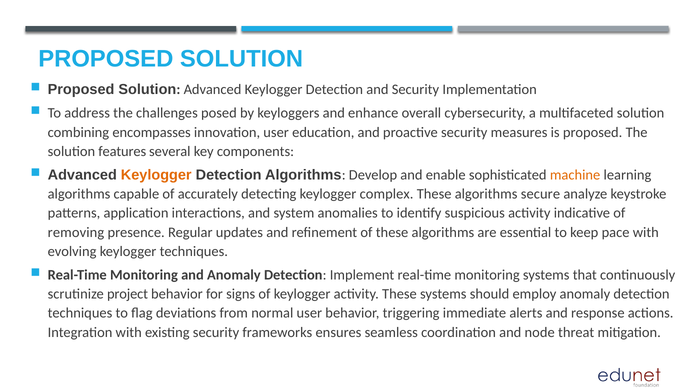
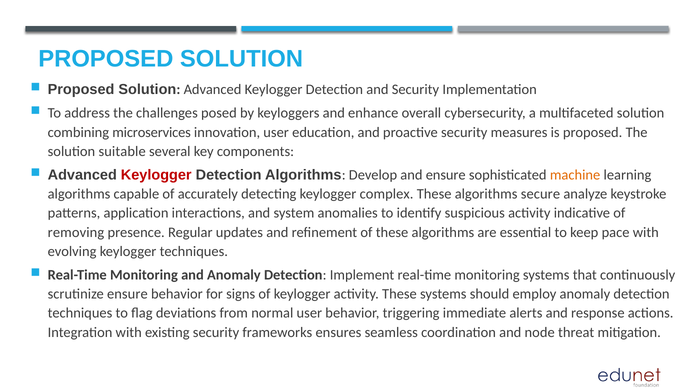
encompasses: encompasses -> microservices (152, 132)
features: features -> suitable (122, 151)
Keylogger colour: orange -> red (156, 175)
and enable: enable -> ensure (446, 175)
scrutinize project: project -> ensure (127, 294)
